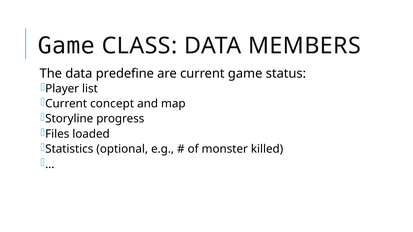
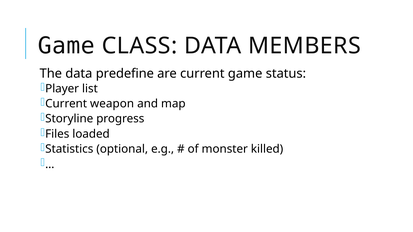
concept: concept -> weapon (112, 104)
